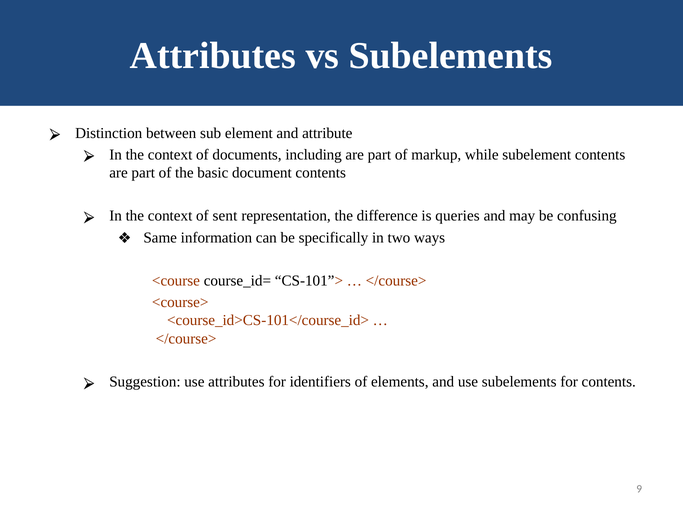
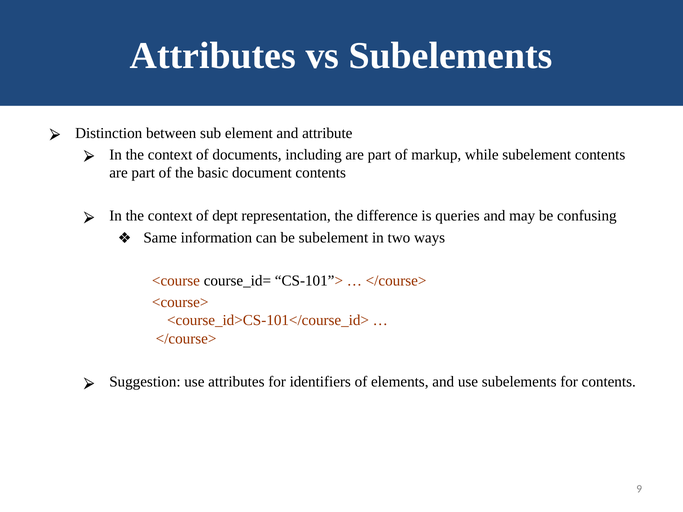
sent: sent -> dept (225, 216)
be specifically: specifically -> subelement (333, 238)
